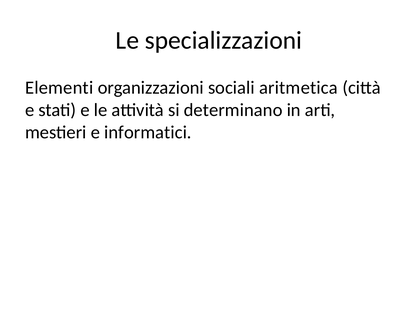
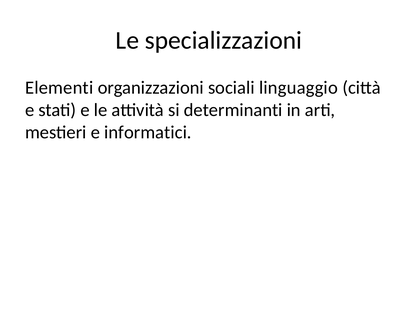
aritmetica: aritmetica -> linguaggio (298, 88)
determinano: determinano -> determinanti (233, 110)
